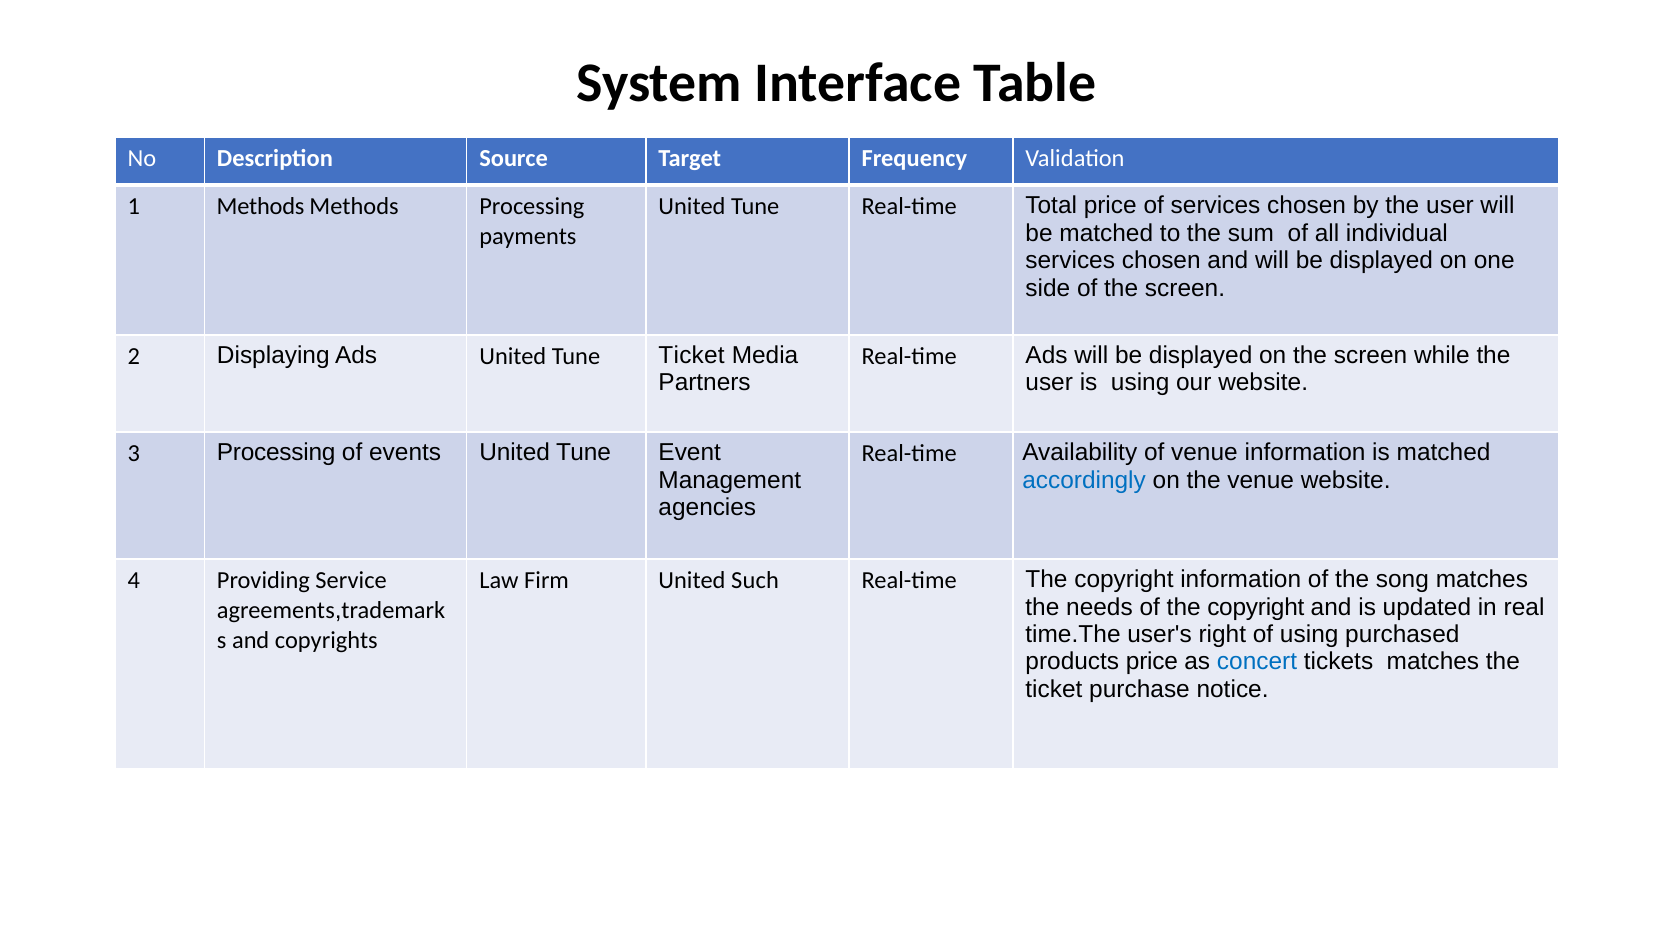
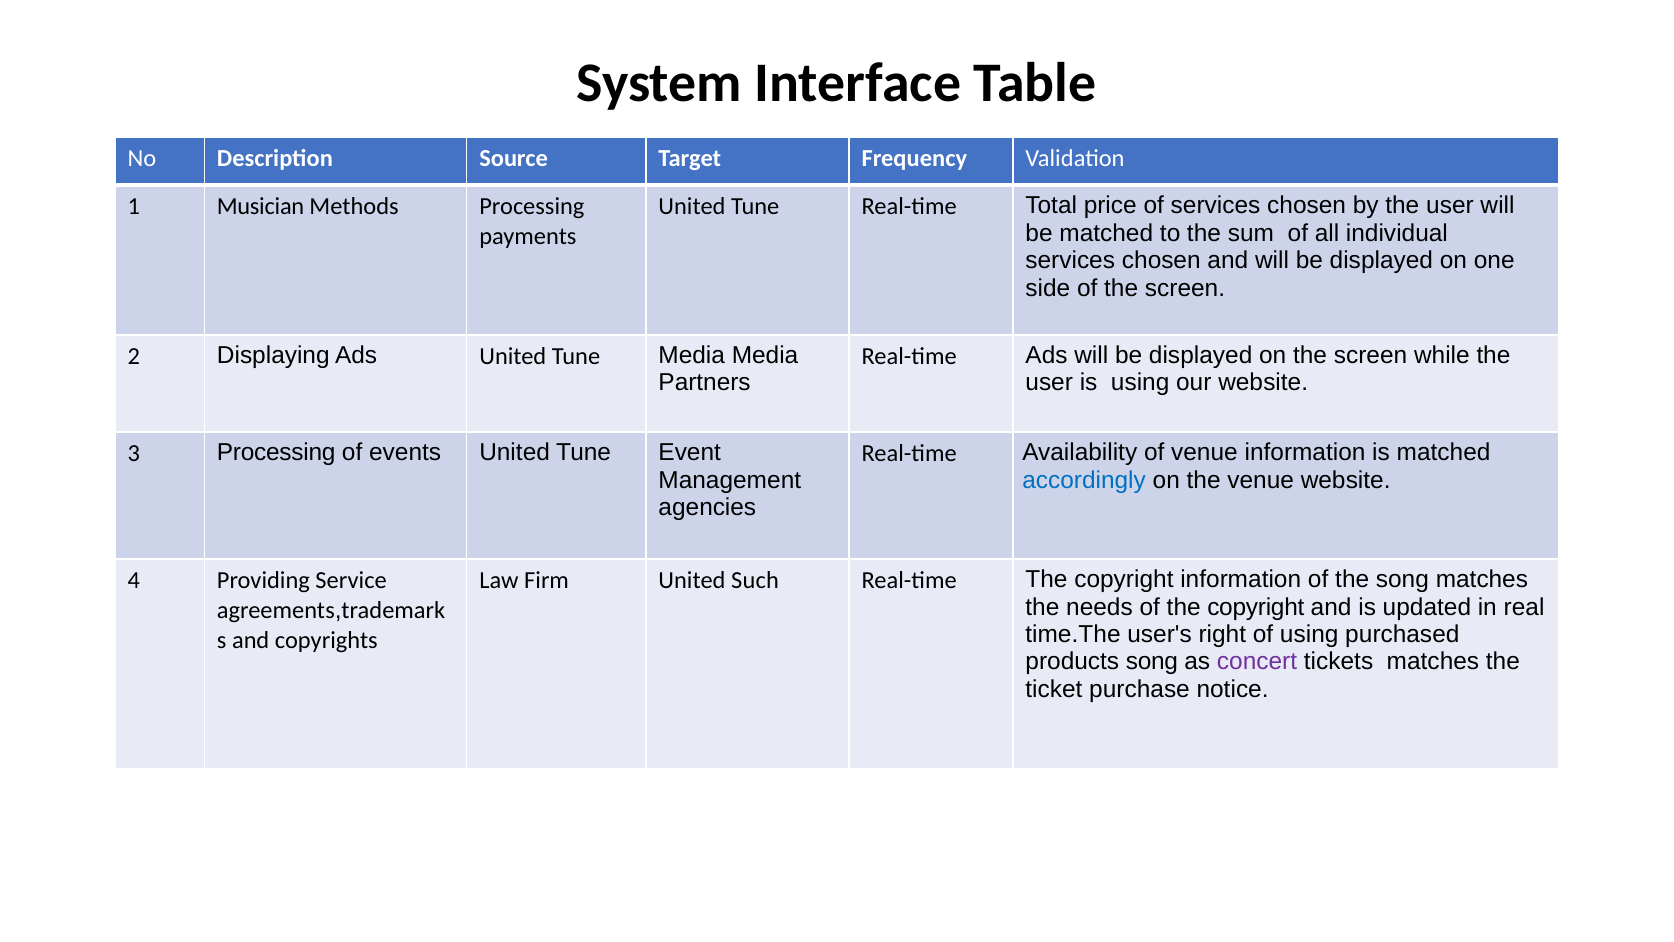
1 Methods: Methods -> Musician (261, 207)
Tune Ticket: Ticket -> Media (692, 355)
products price: price -> song (1152, 662)
concert colour: blue -> purple (1257, 662)
